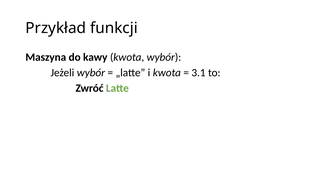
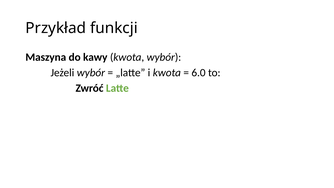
3.1: 3.1 -> 6.0 (199, 73)
